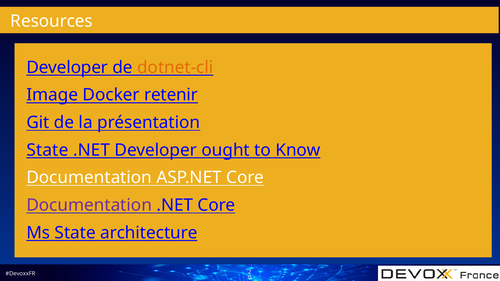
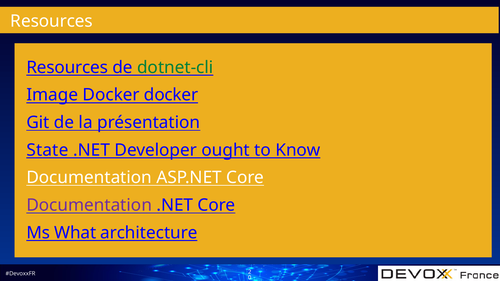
Developer: Developer -> Resources (67, 67)
dotnet-cli colour: orange -> green (175, 67)
Docker retenir: retenir -> docker (171, 95)
Ms State: State -> What (75, 233)
